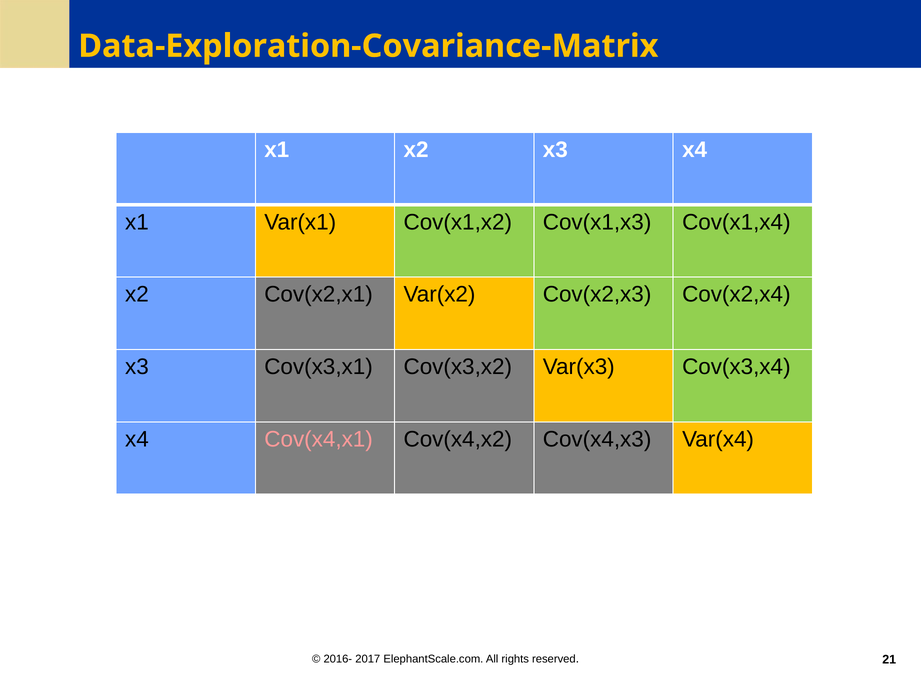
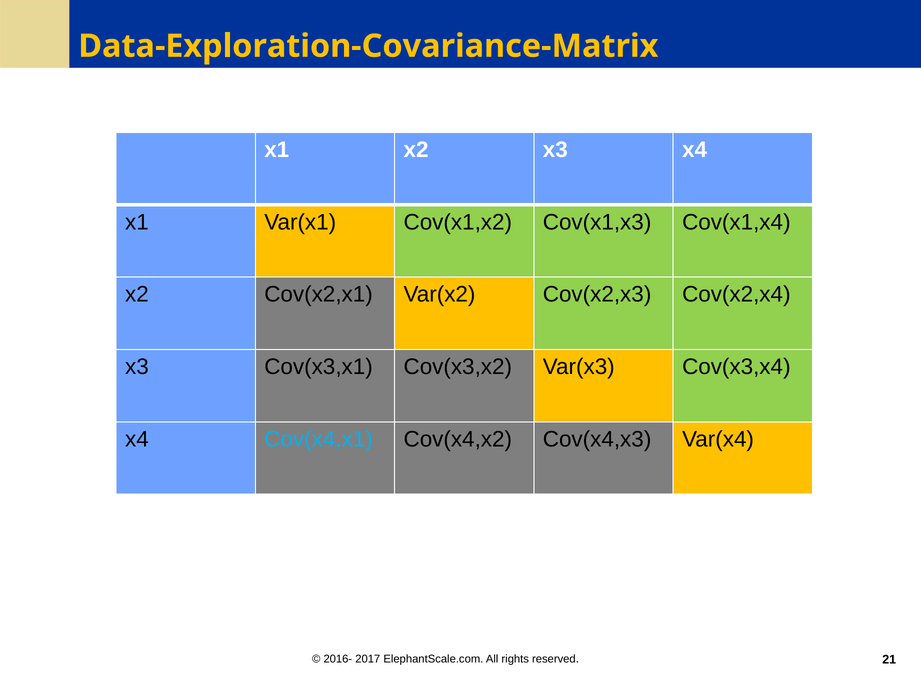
Cov(x4,x1 colour: pink -> light blue (319, 439)
